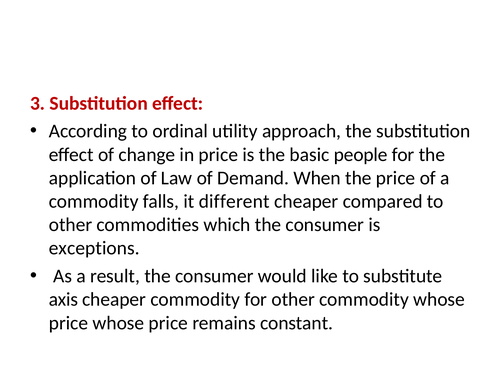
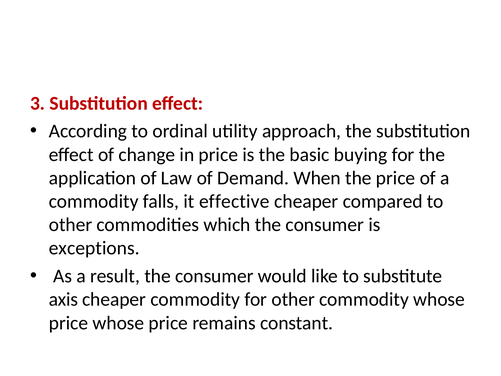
people: people -> buying (361, 154)
different: different -> effective (234, 201)
